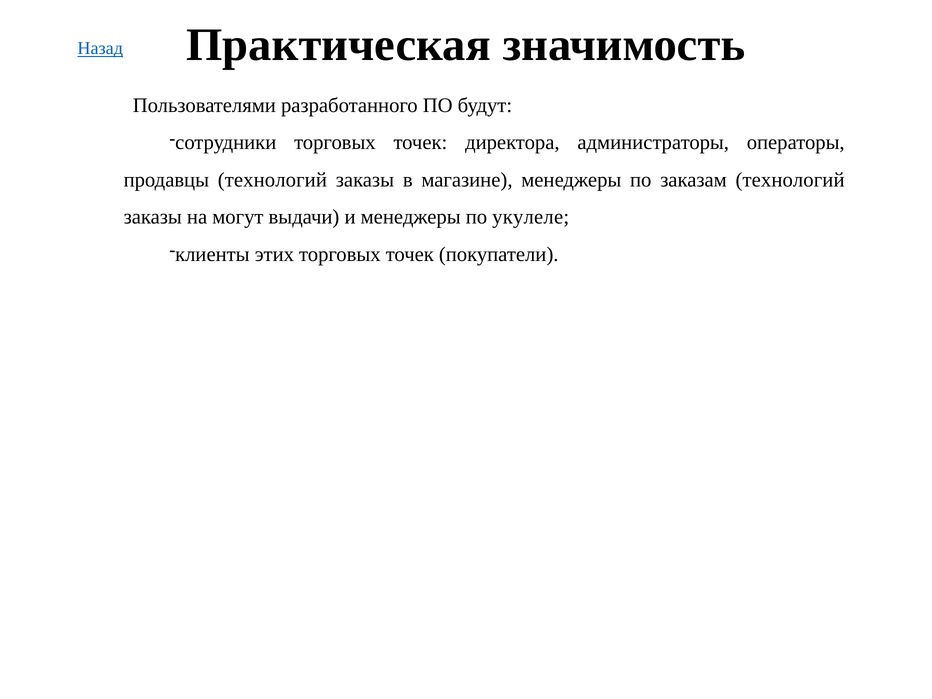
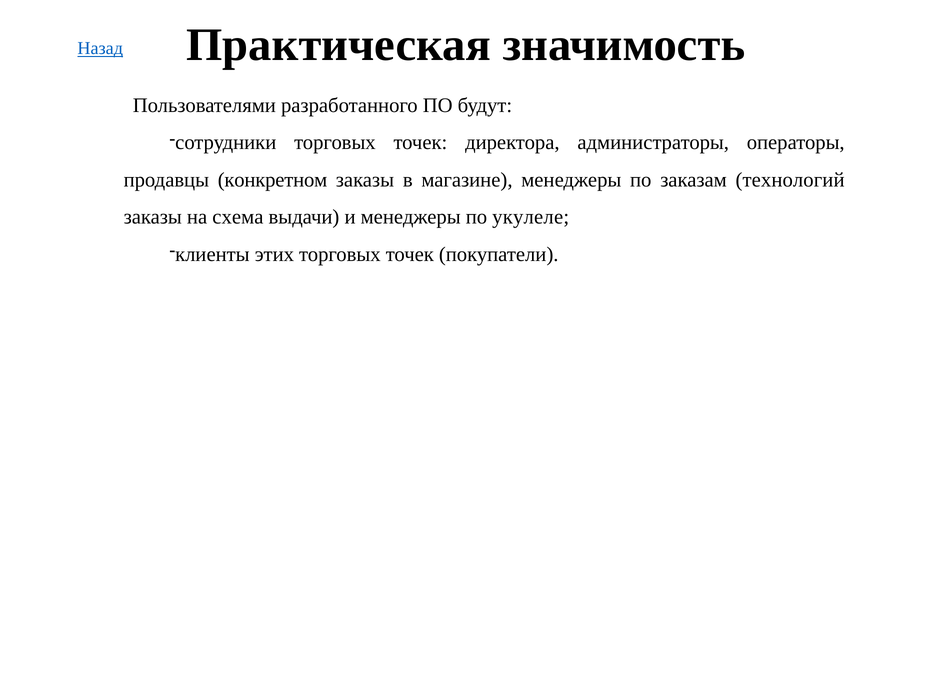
продавцы технологий: технологий -> конкретном (273, 180)
могут: могут -> схема (238, 217)
